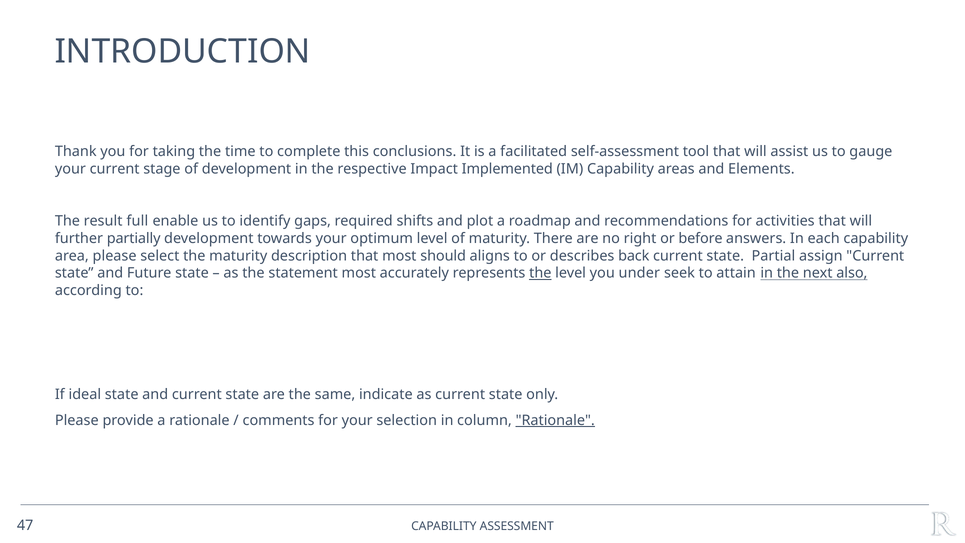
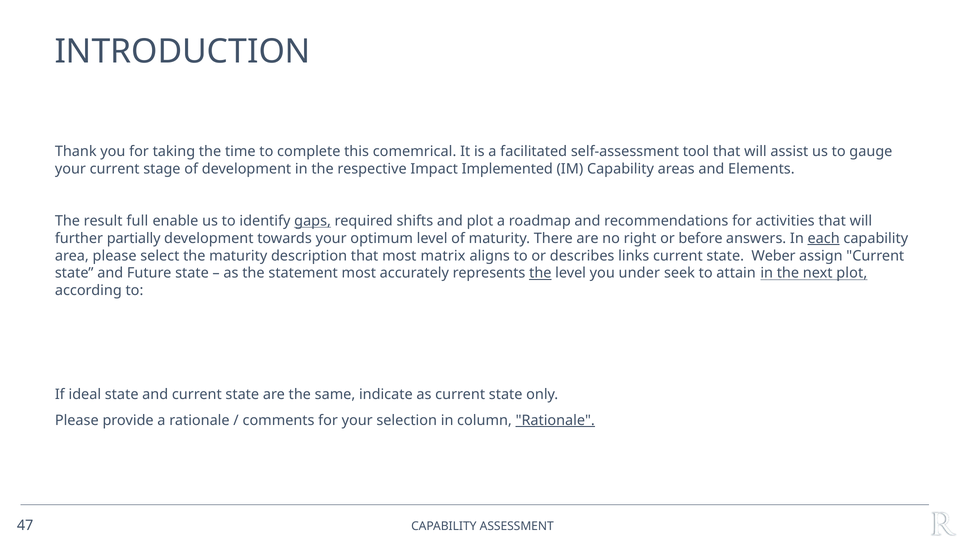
conclusions: conclusions -> comemrical (415, 152)
gaps underline: none -> present (313, 221)
each underline: none -> present (824, 238)
should: should -> matrix (443, 256)
back: back -> links (634, 256)
Partial: Partial -> Weber (774, 256)
next also: also -> plot (852, 273)
